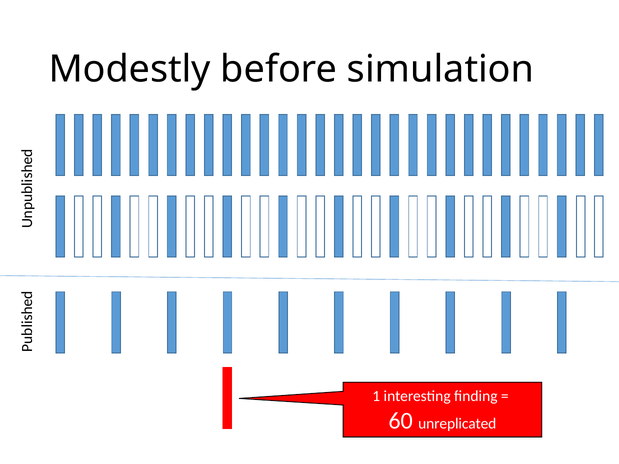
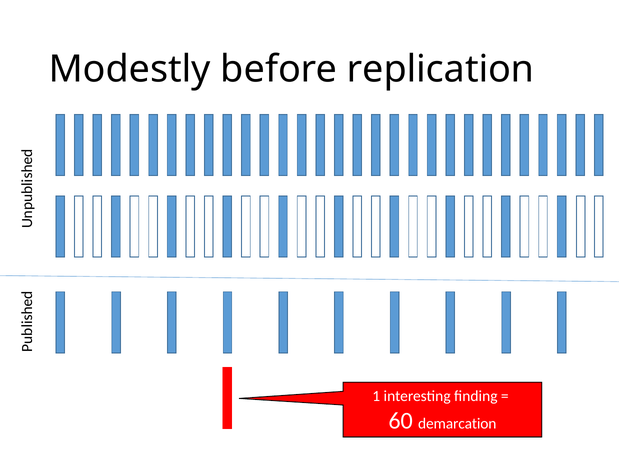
simulation: simulation -> replication (441, 69)
unreplicated: unreplicated -> demarcation (457, 424)
